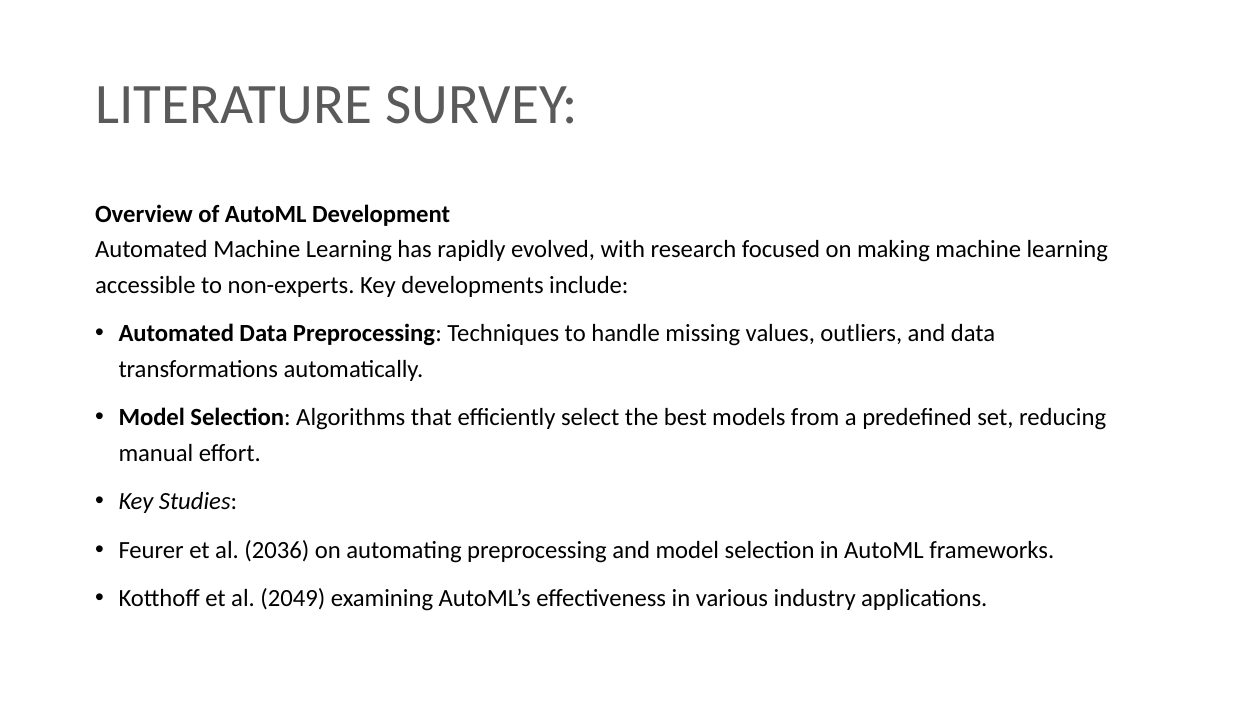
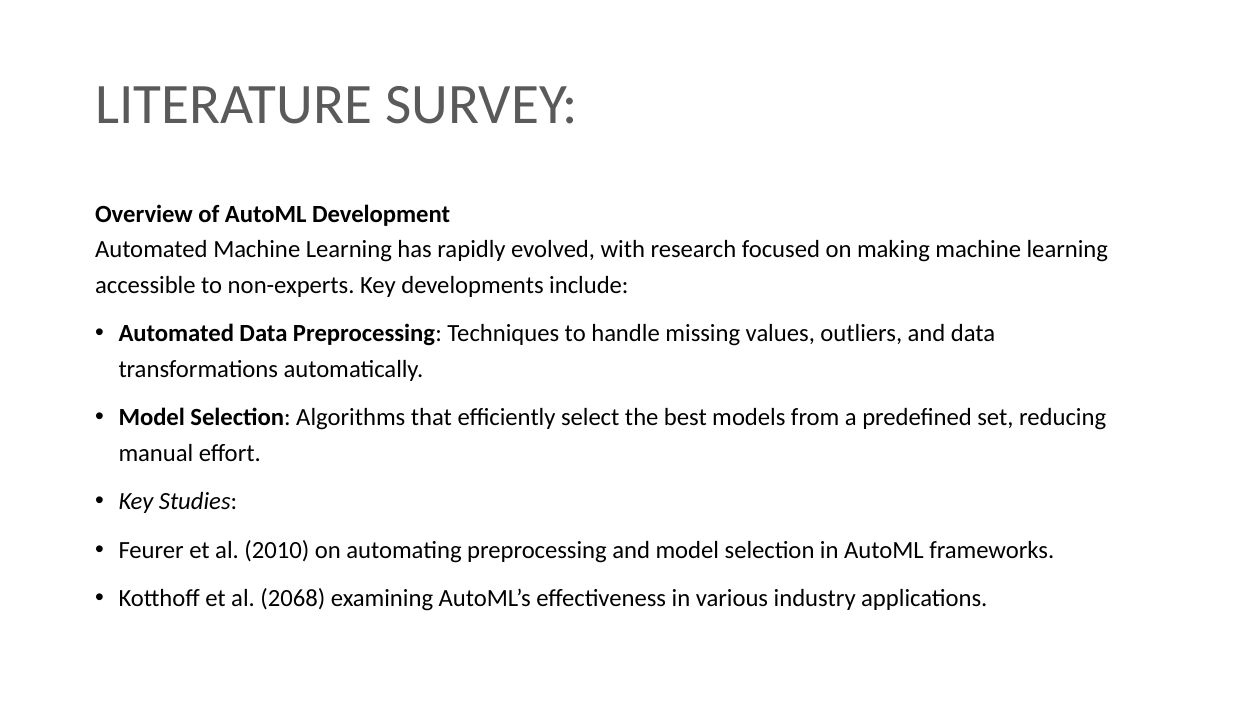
2036: 2036 -> 2010 (277, 550)
2049: 2049 -> 2068 (293, 599)
